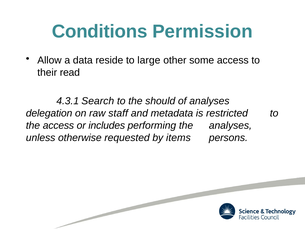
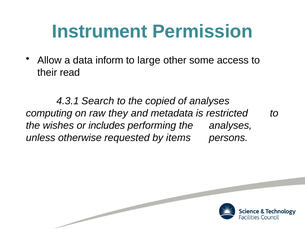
Conditions: Conditions -> Instrument (100, 31)
reside: reside -> inform (109, 60)
should: should -> copied (160, 101)
delegation: delegation -> computing (49, 113)
staff: staff -> they (118, 113)
the access: access -> wishes (58, 125)
